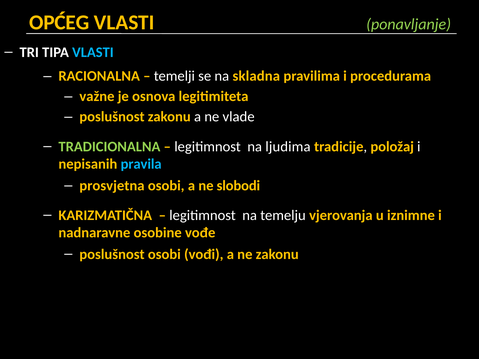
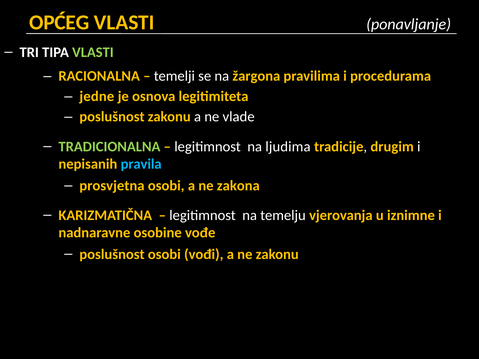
ponavljanje colour: light green -> white (409, 24)
VLASTI colour: light blue -> light green (93, 52)
skladna: skladna -> žargona (256, 76)
važne: važne -> jedne (97, 97)
položaj: položaj -> drugim (392, 147)
slobodi: slobodi -> zakona (238, 186)
